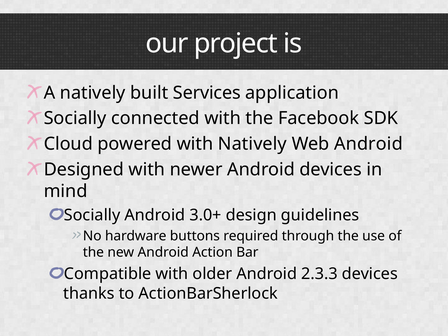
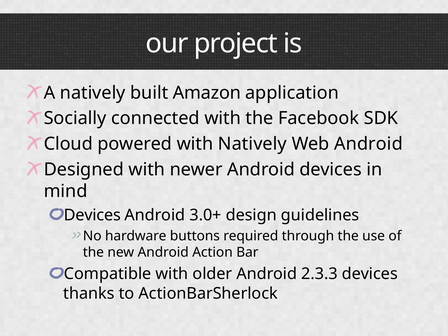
Services: Services -> Amazon (207, 93)
Socially: Socially -> Devices (92, 215)
